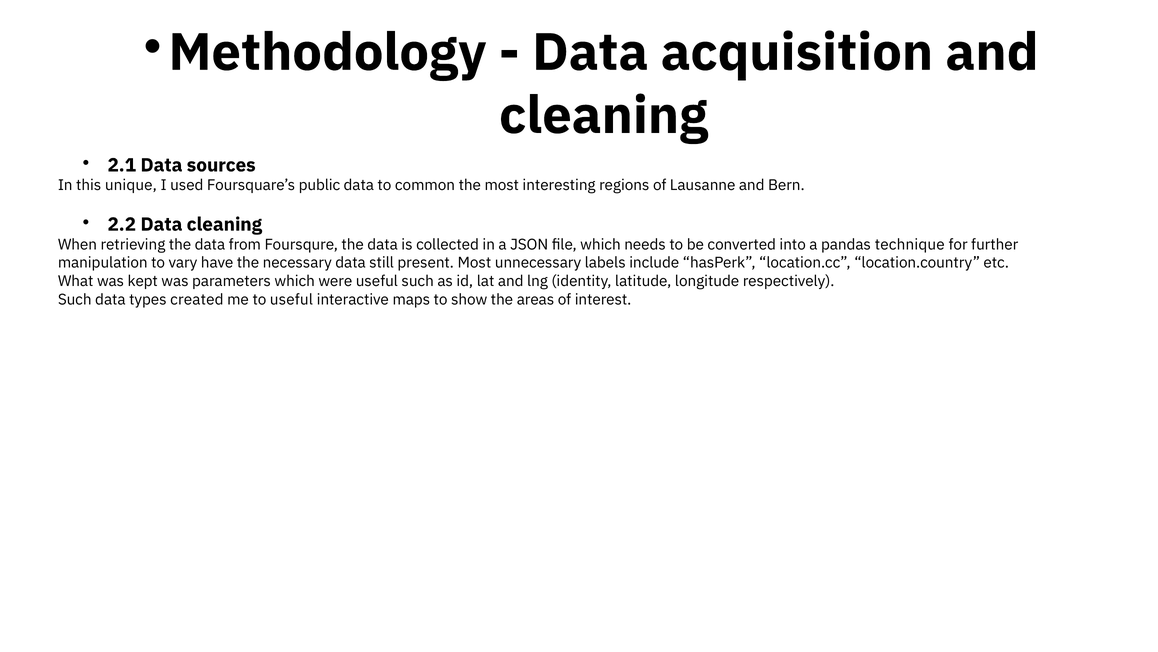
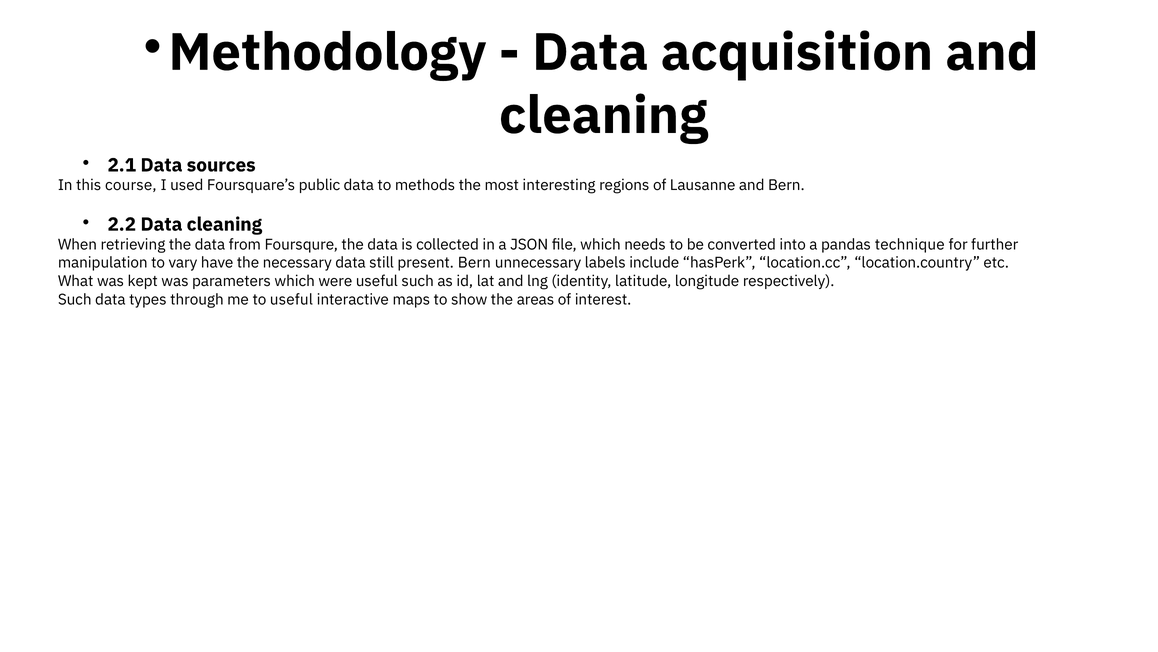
unique: unique -> course (131, 185)
common: common -> methods (425, 185)
present Most: Most -> Bern (474, 263)
created: created -> through (197, 299)
